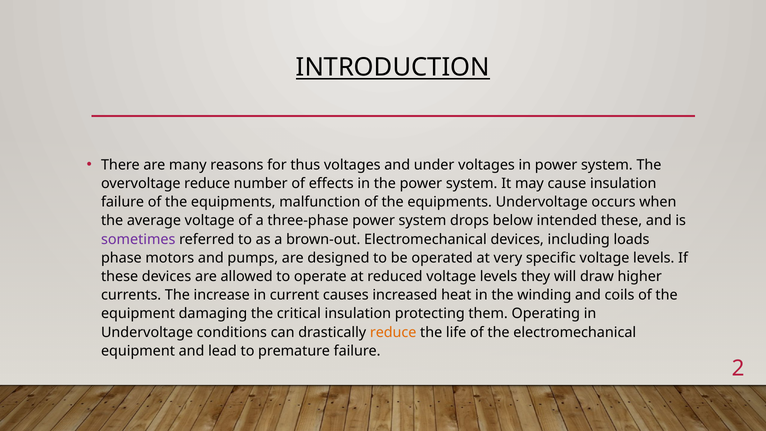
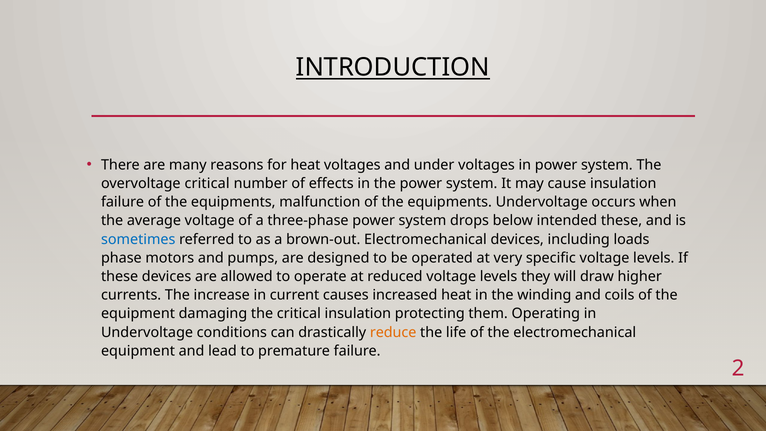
for thus: thus -> heat (305, 165)
overvoltage reduce: reduce -> critical (207, 183)
sometimes colour: purple -> blue (138, 239)
